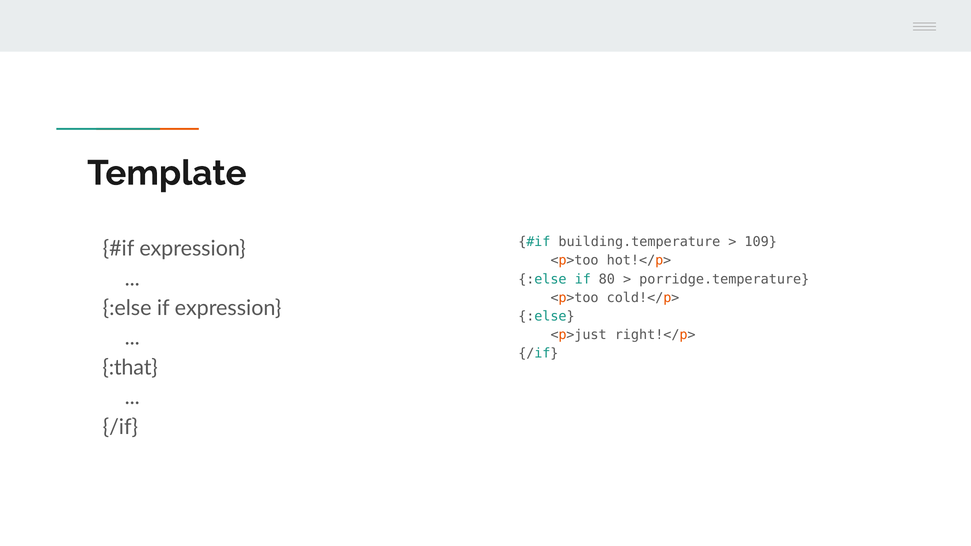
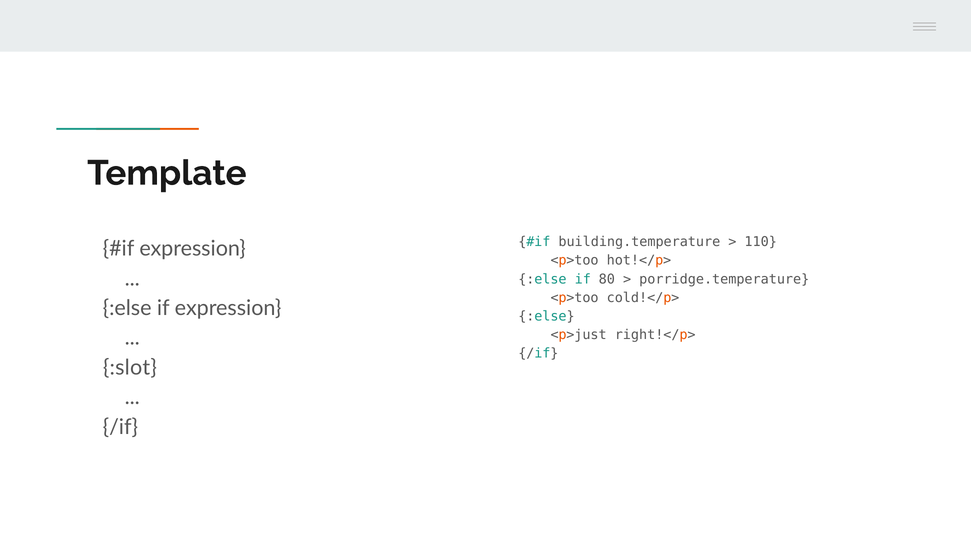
109: 109 -> 110 (761, 242)
:that: :that -> :slot (130, 368)
